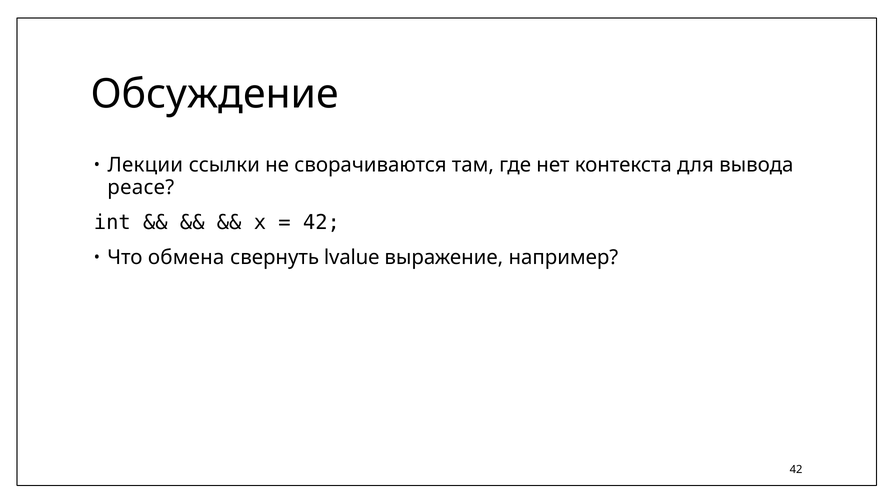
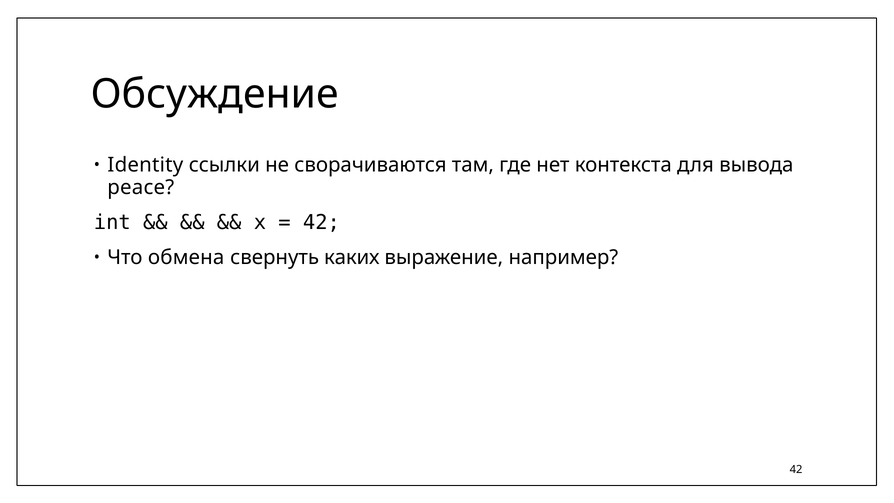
Лекции: Лекции -> Identity (145, 165)
lvalue: lvalue -> каких (352, 258)
